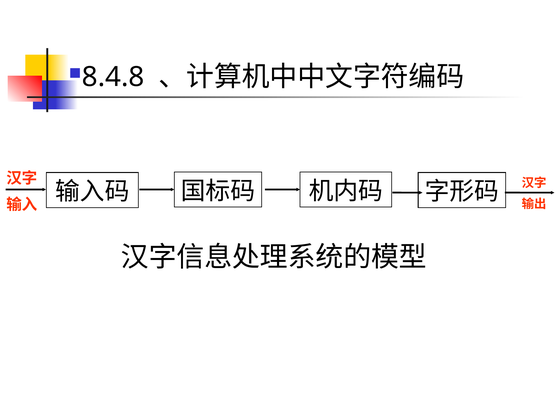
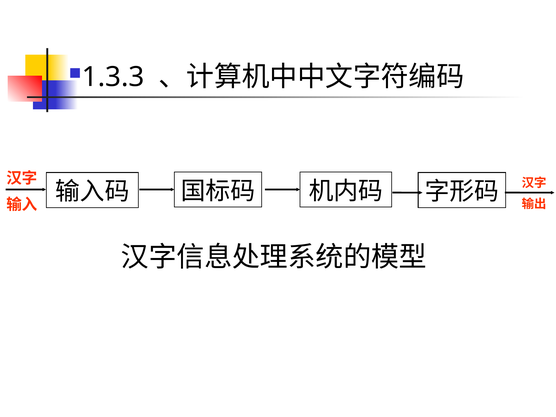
8.4.8: 8.4.8 -> 1.3.3 (113, 77)
